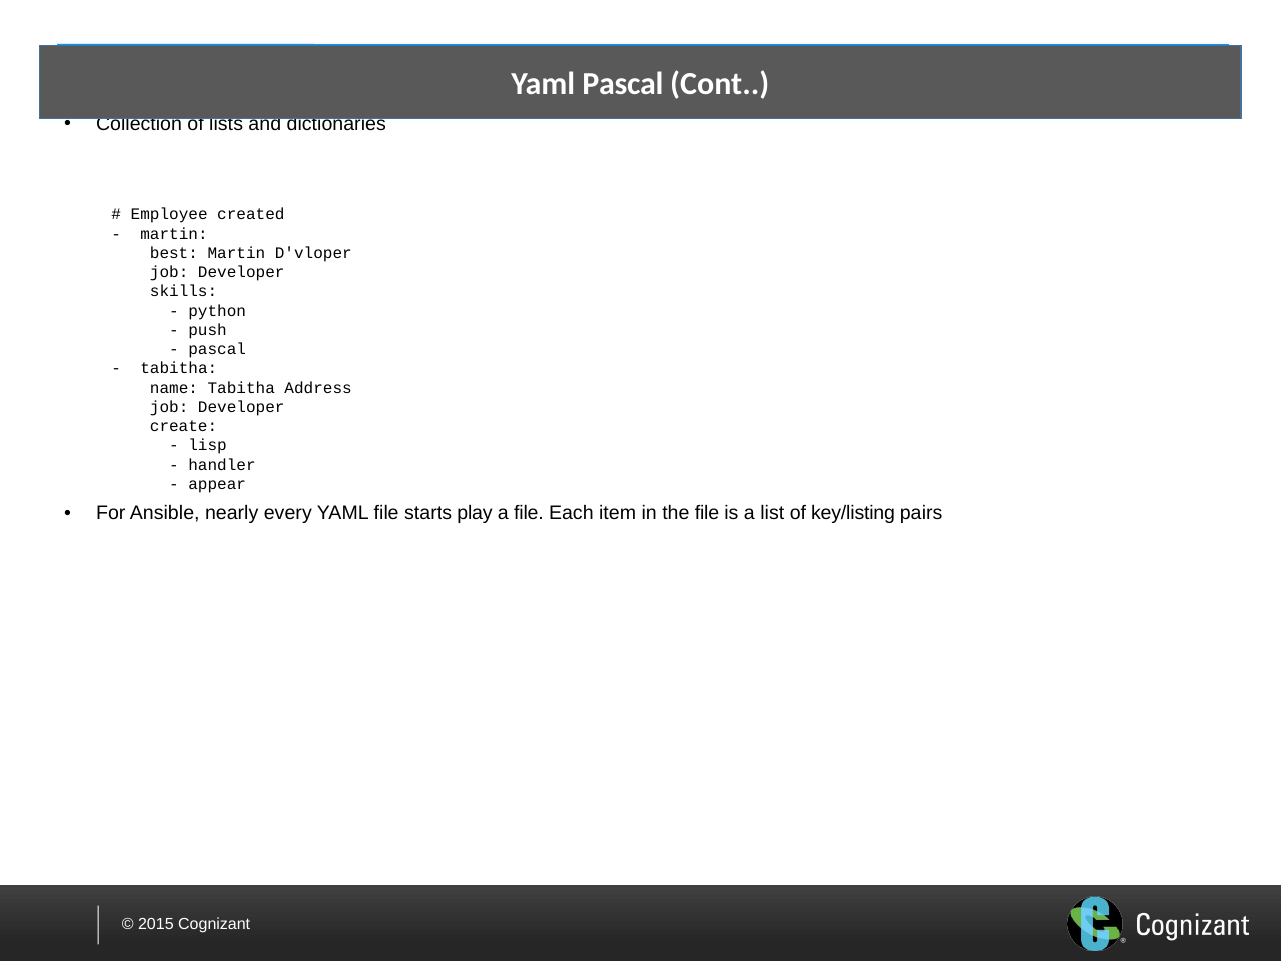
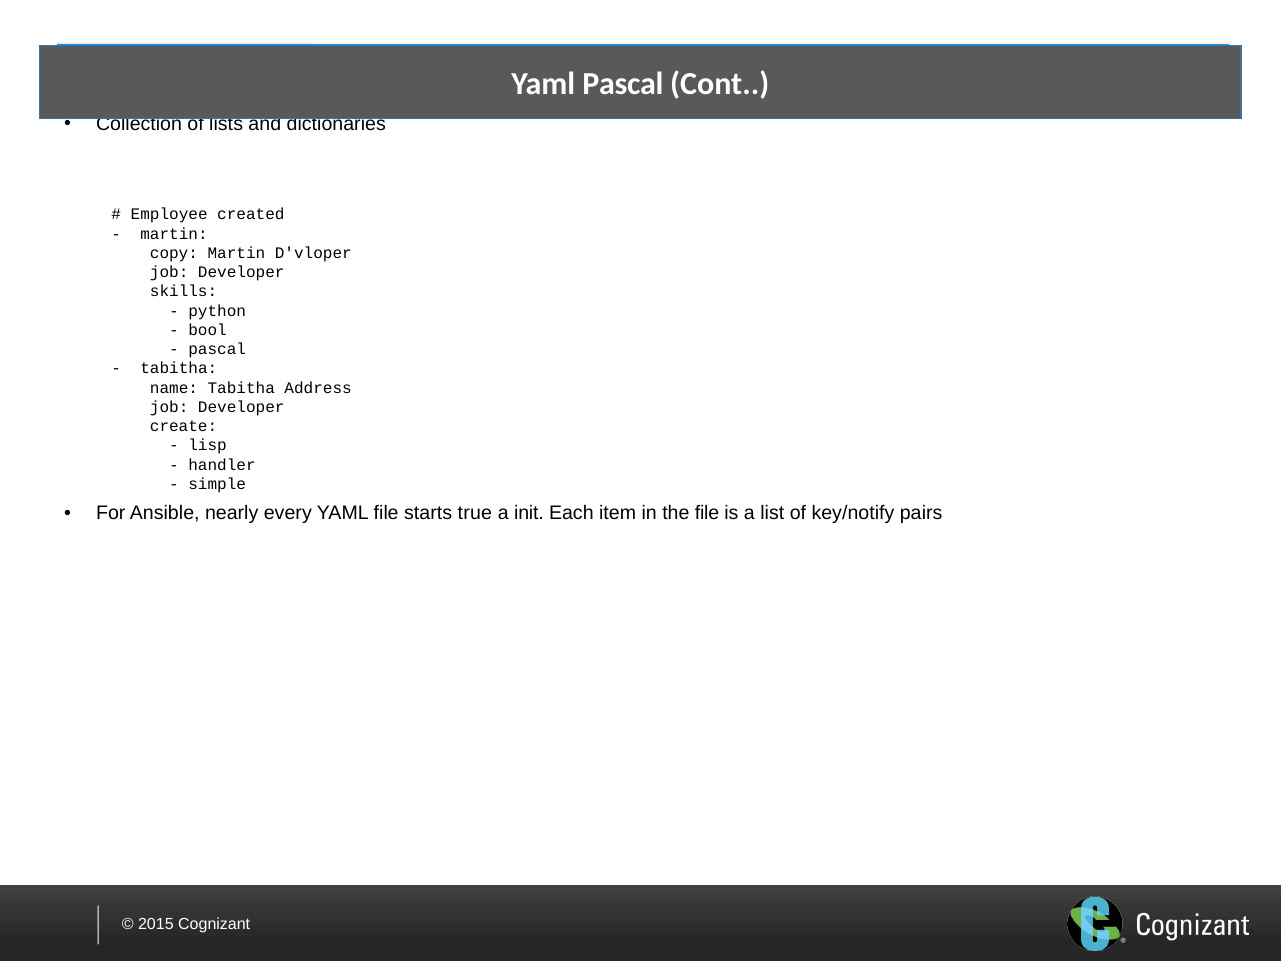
best: best -> copy (174, 253)
push: push -> bool (208, 330)
appear: appear -> simple (217, 484)
play: play -> true (475, 513)
a file: file -> init (529, 513)
key/listing: key/listing -> key/notify (853, 513)
